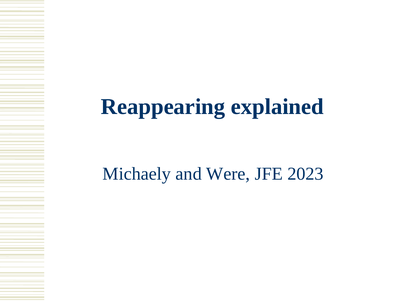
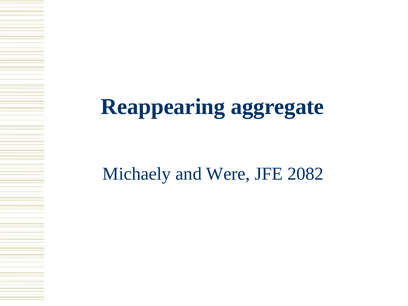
explained: explained -> aggregate (277, 107)
2023: 2023 -> 2082 (306, 174)
